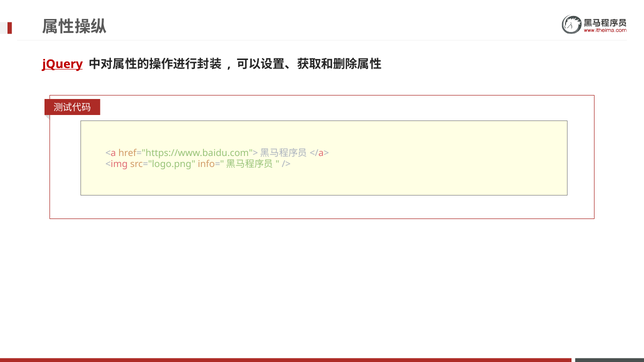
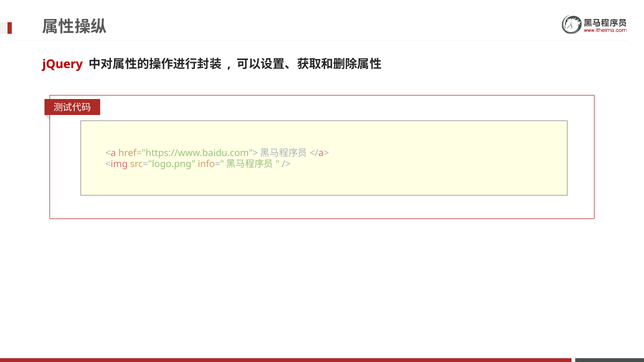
jQuery underline: present -> none (63, 64)
